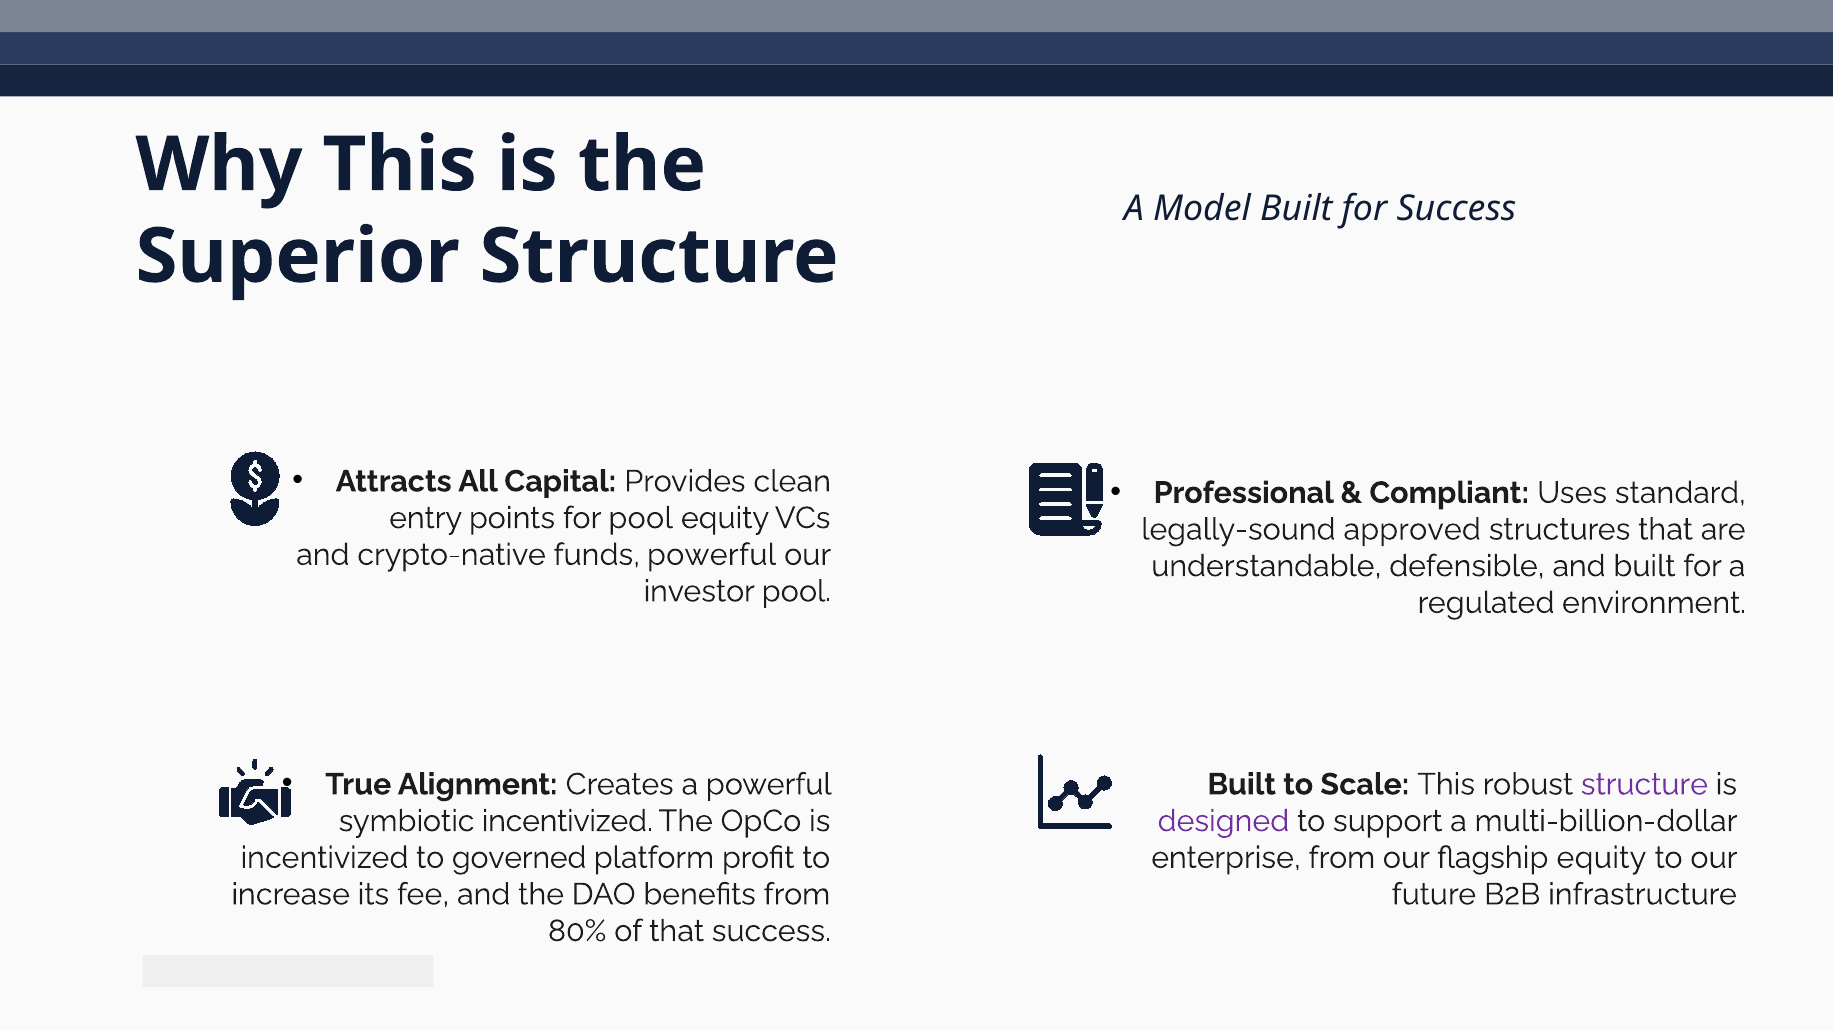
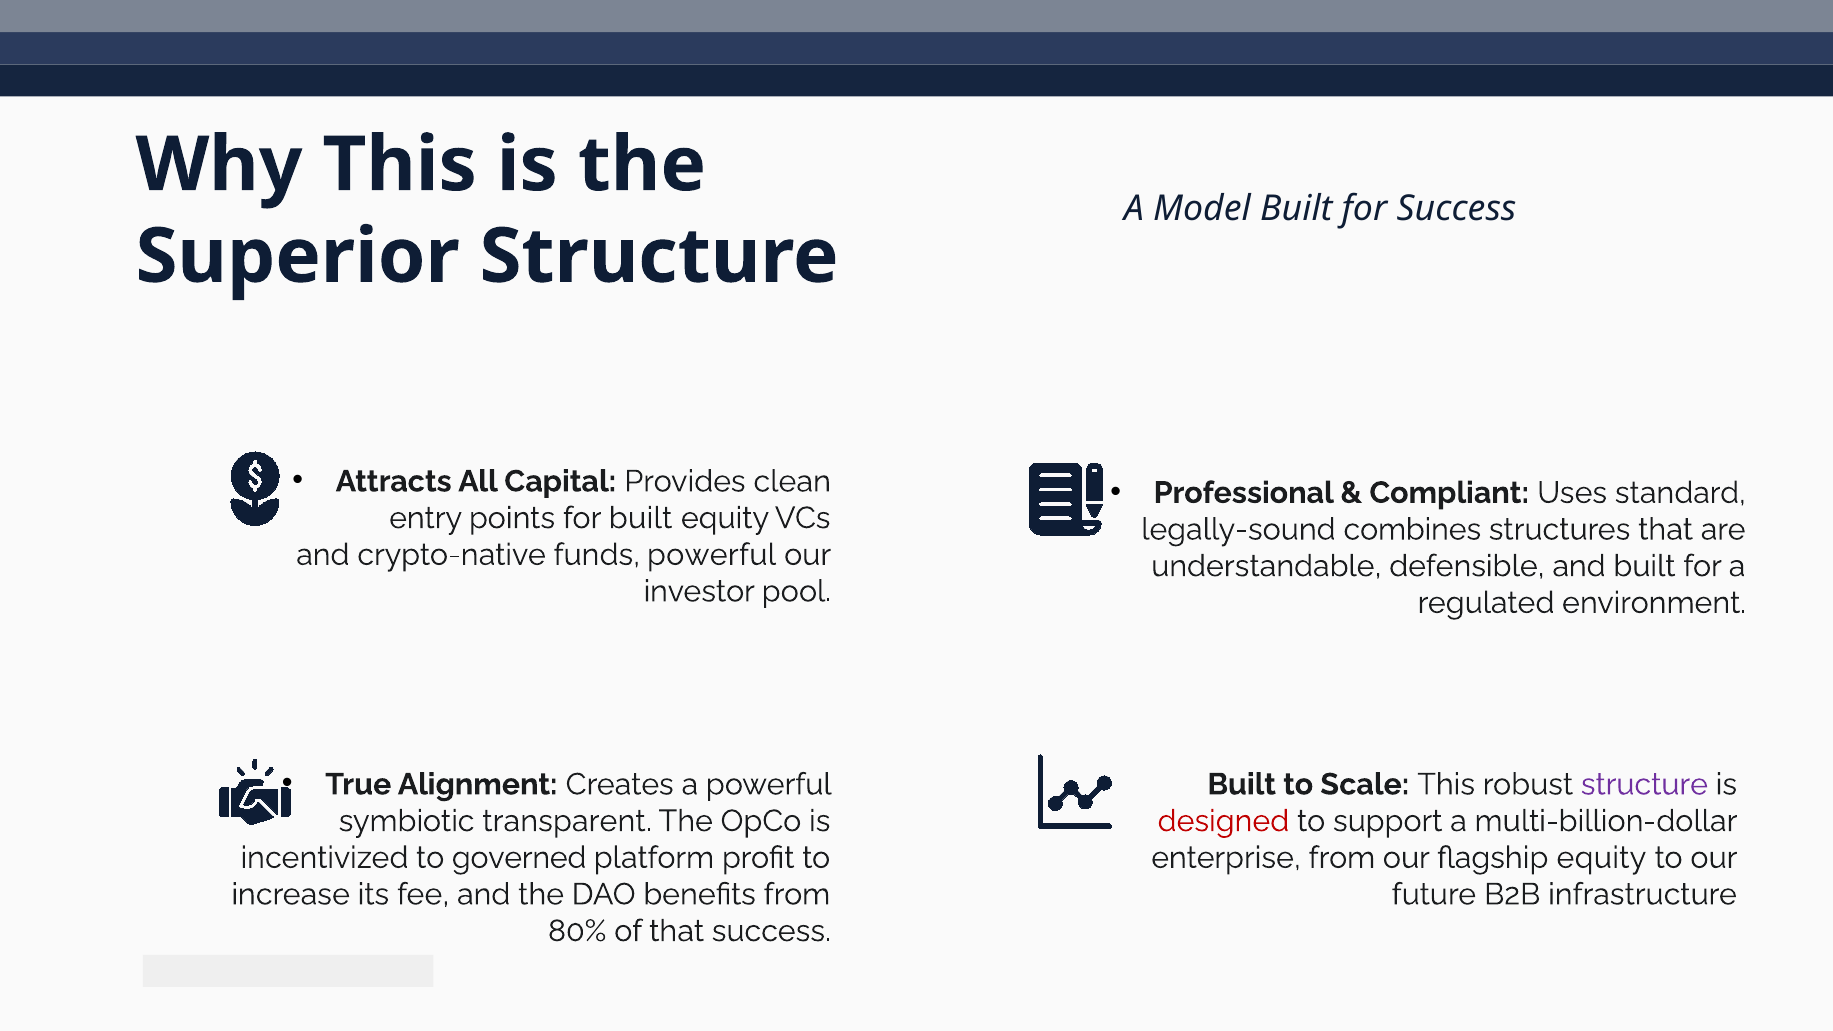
for pool: pool -> built (641, 518)
approved: approved -> combines (1412, 530)
symbiotic incentivized: incentivized -> transparent (567, 821)
designed colour: purple -> red (1223, 821)
